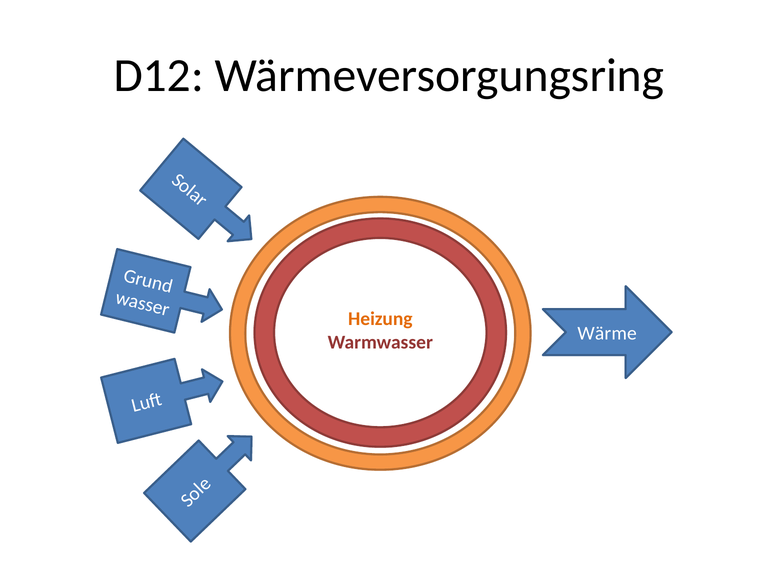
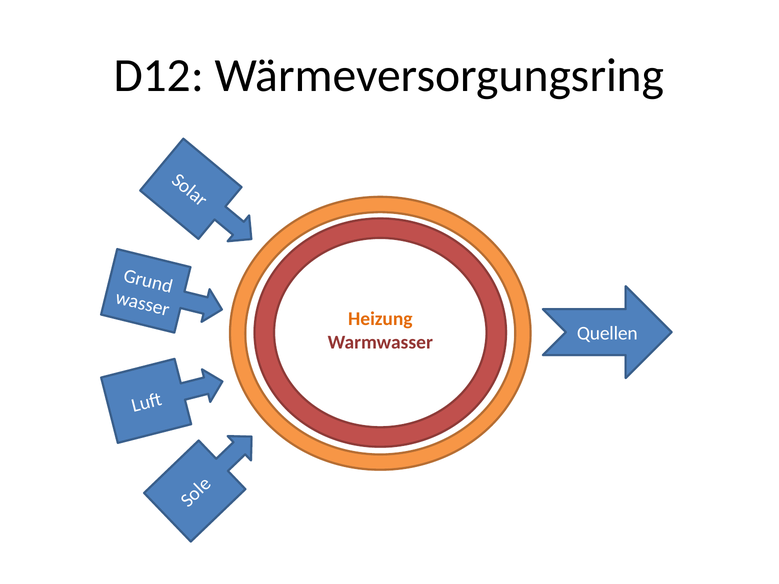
Wärme: Wärme -> Quellen (607, 334)
